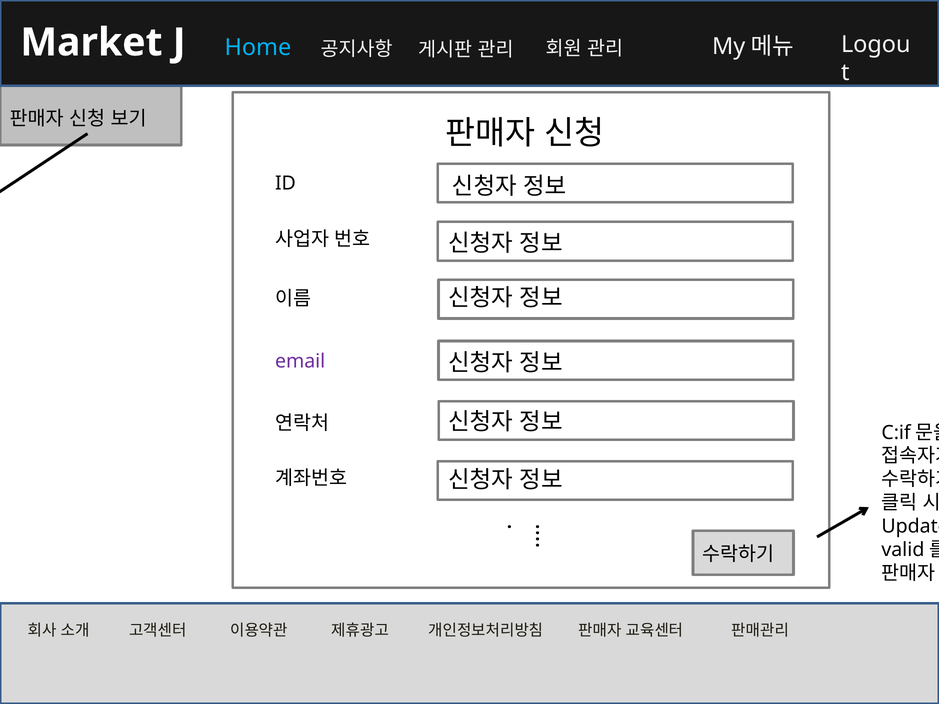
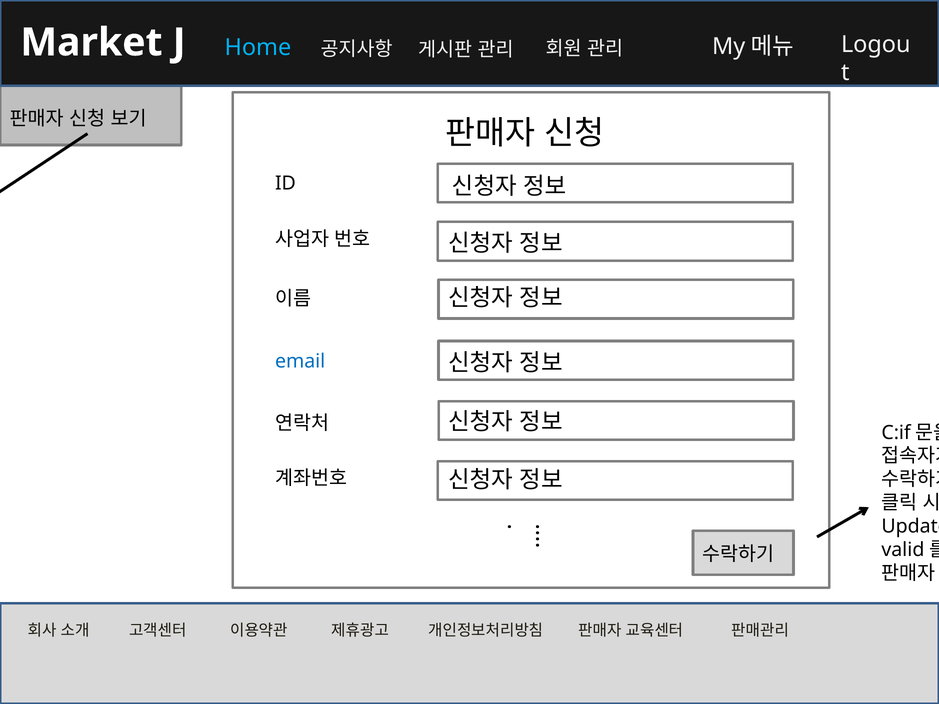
email colour: purple -> blue (300, 362)
